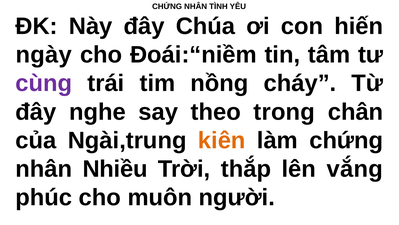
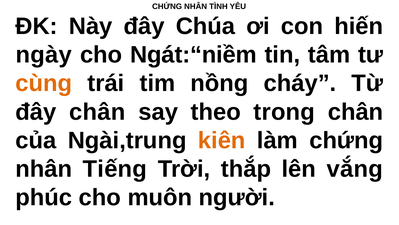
Đoái:“niềm: Đoái:“niềm -> Ngát:“niềm (193, 55)
cùng colour: purple -> orange (44, 83)
đây nghe: nghe -> chân (97, 112)
Nhiều: Nhiều -> Tiếng (115, 169)
